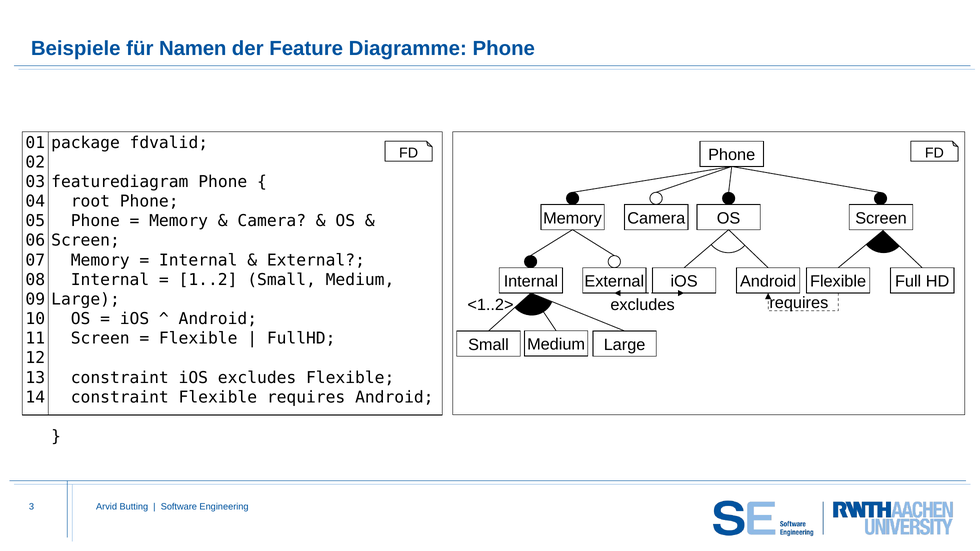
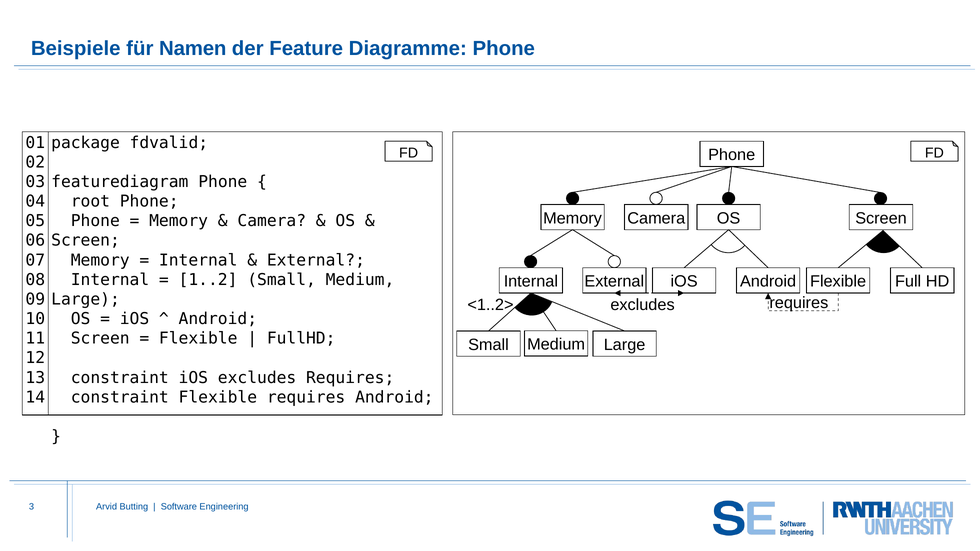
iOS excludes Flexible: Flexible -> Requires (350, 378)
